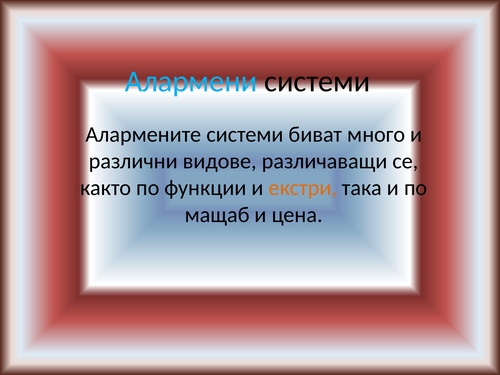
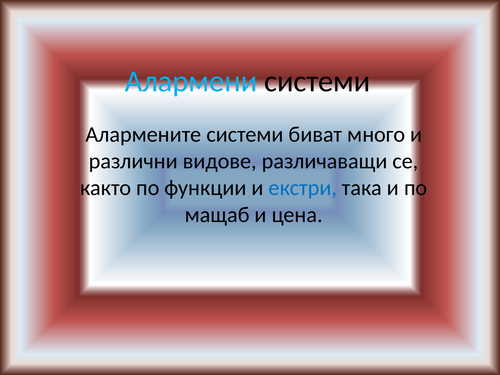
екстри colour: orange -> blue (303, 188)
